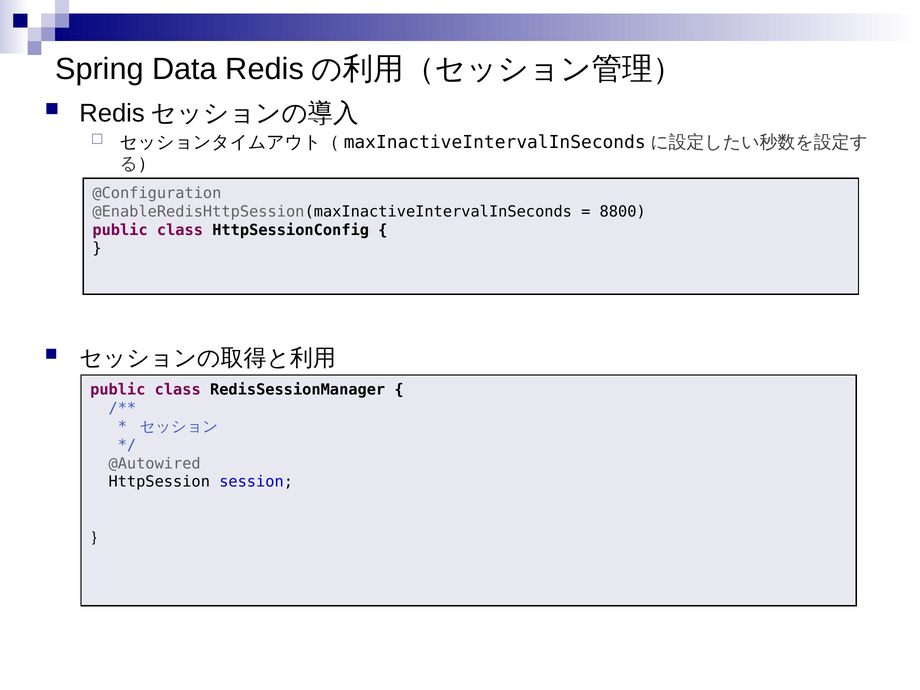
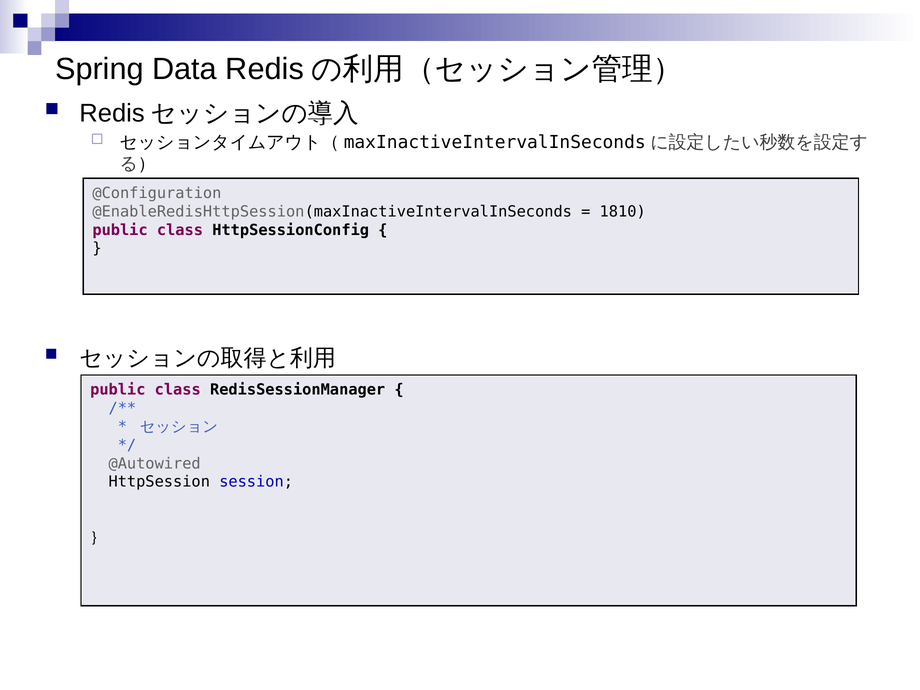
8800: 8800 -> 1810 (623, 212)
